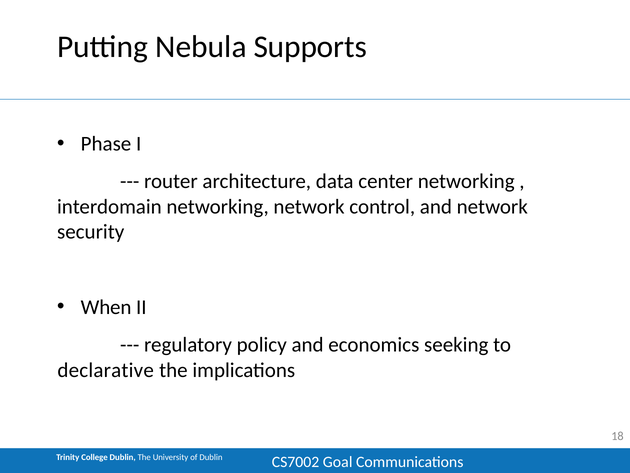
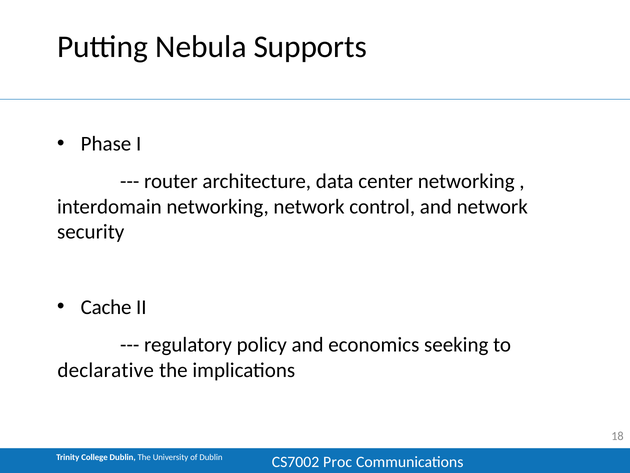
When: When -> Cache (106, 307)
Goal: Goal -> Proc (338, 461)
